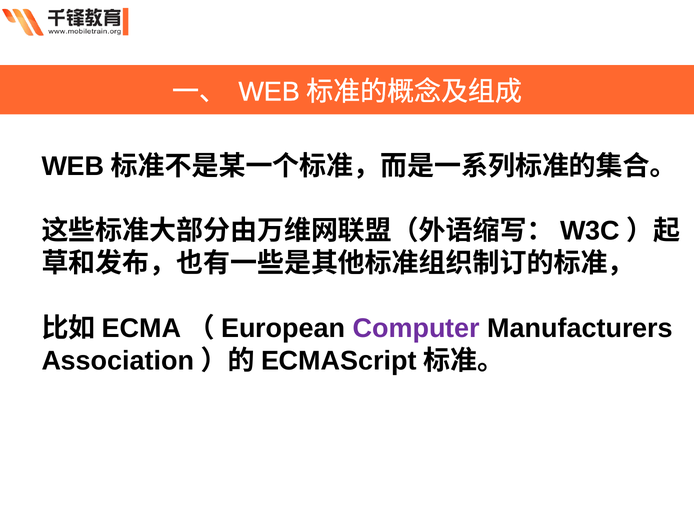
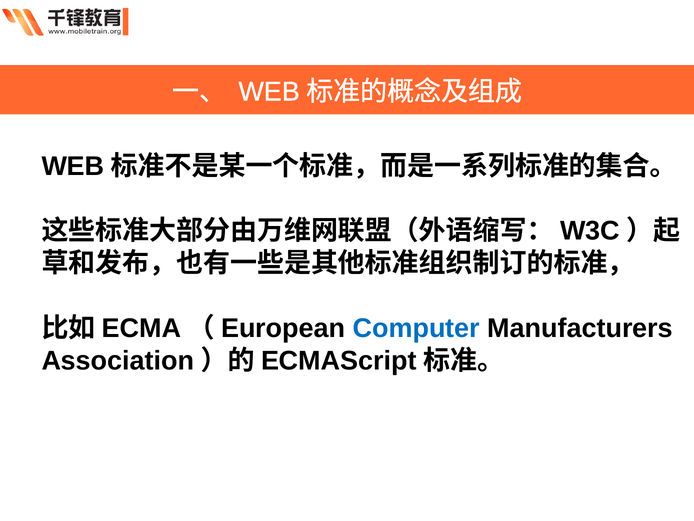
Computer colour: purple -> blue (416, 328)
